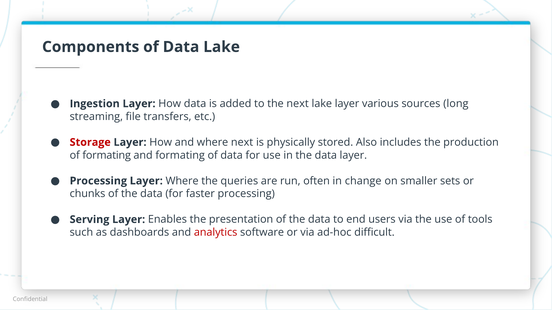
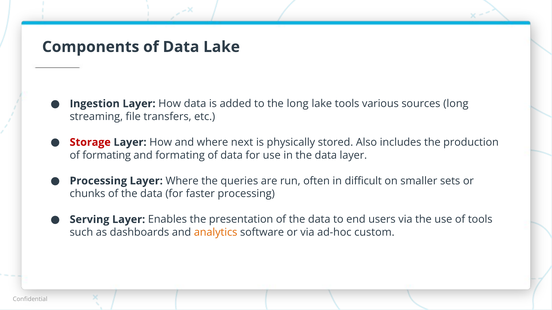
the next: next -> long (298, 104)
lake layer: layer -> tools (347, 104)
change: change -> difficult (363, 181)
analytics colour: red -> orange (216, 233)
difficult: difficult -> custom (374, 233)
